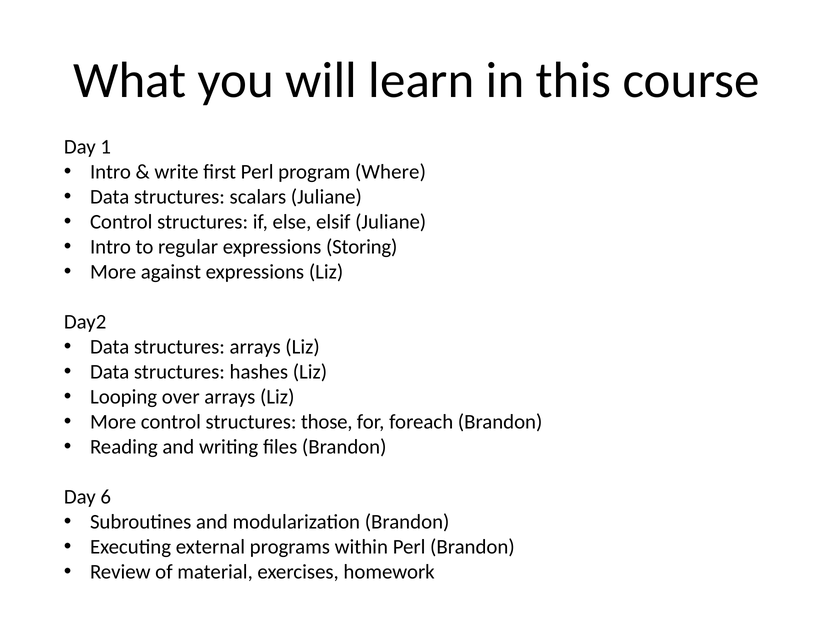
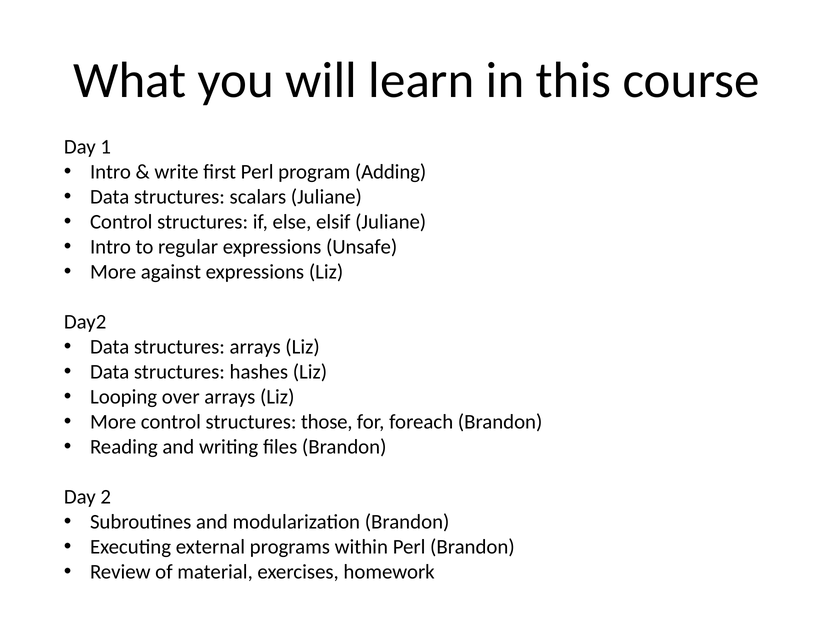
Where: Where -> Adding (391, 172)
Storing: Storing -> Unsafe (362, 247)
6: 6 -> 2 (106, 497)
